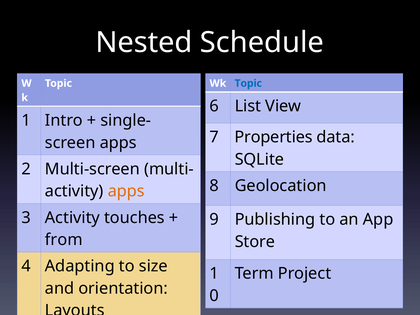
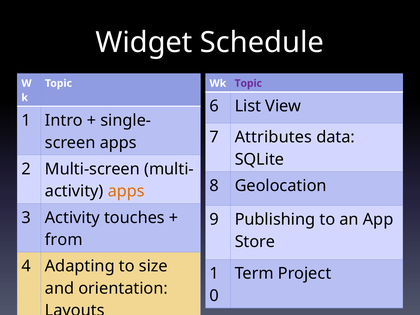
Nested: Nested -> Widget (144, 43)
Topic colour: blue -> purple (248, 83)
Properties: Properties -> Attributes (273, 137)
